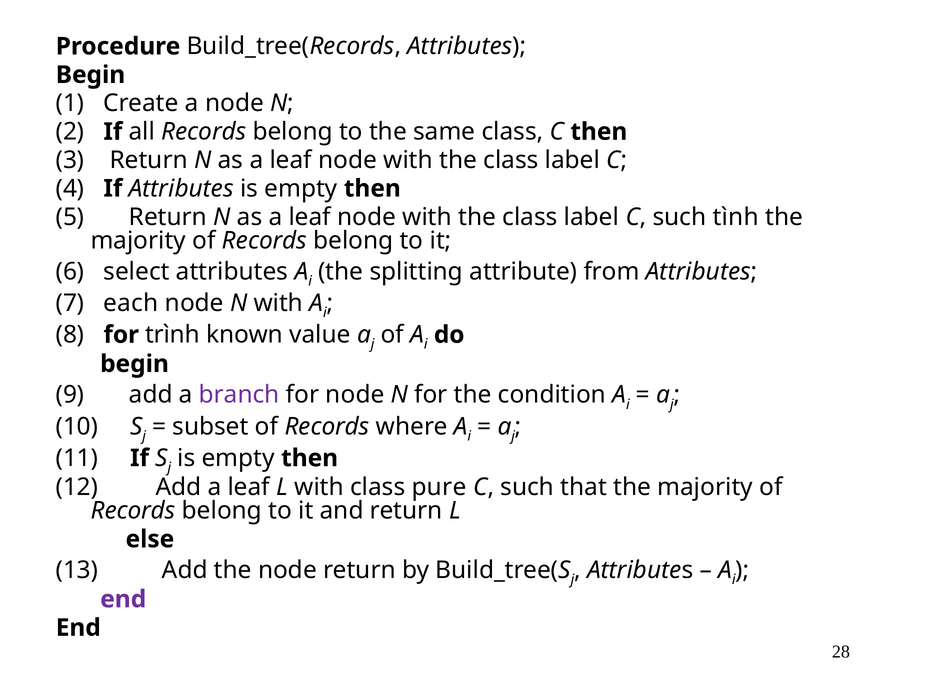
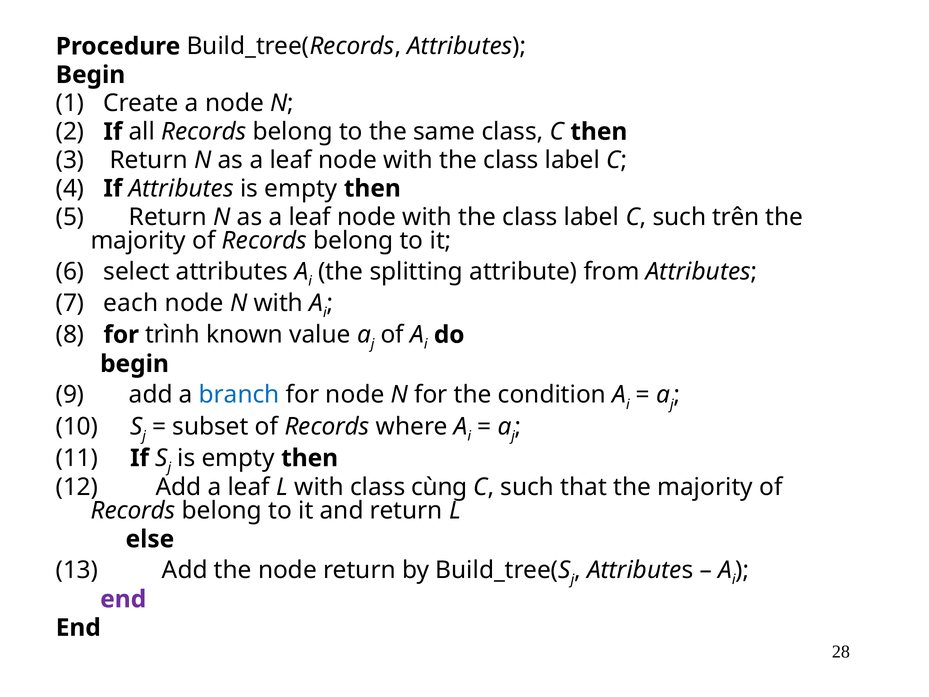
tình: tình -> trên (736, 217)
branch colour: purple -> blue (239, 395)
pure: pure -> cùng (439, 487)
